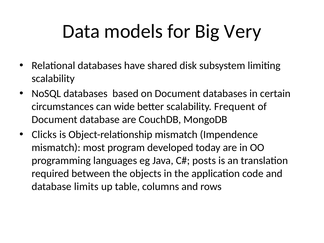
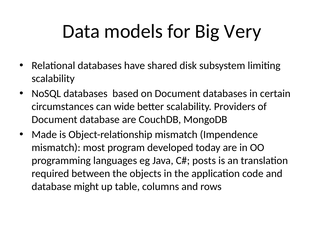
Frequent: Frequent -> Providers (235, 107)
Clicks: Clicks -> Made (44, 135)
limits: limits -> might (86, 187)
